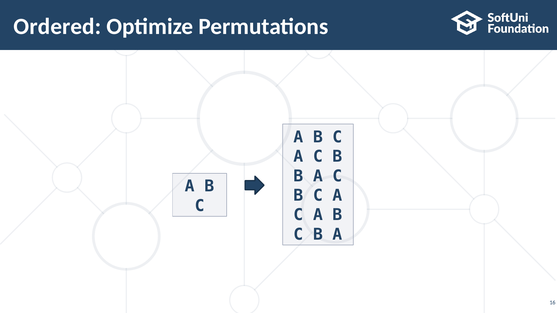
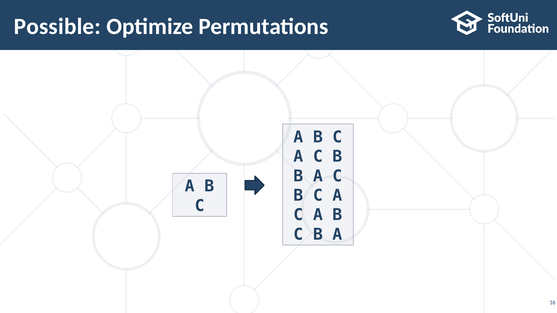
Ordered: Ordered -> Possible (57, 26)
